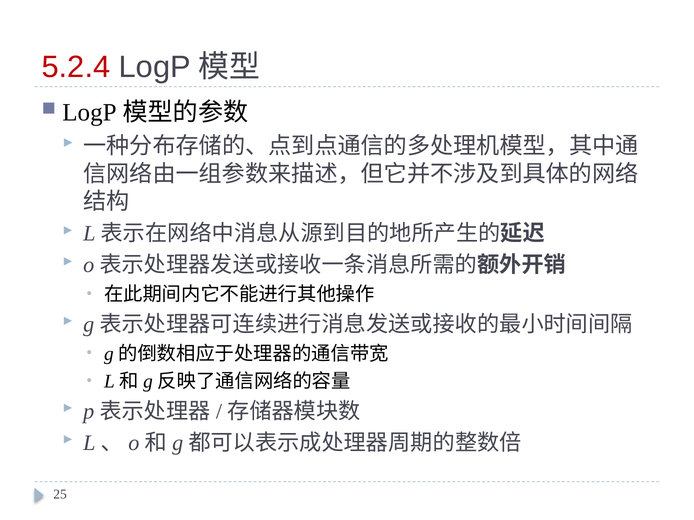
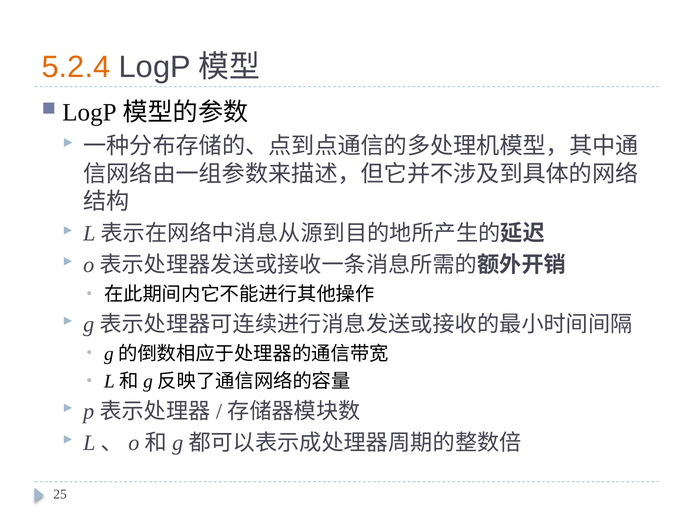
5.2.4 colour: red -> orange (76, 67)
